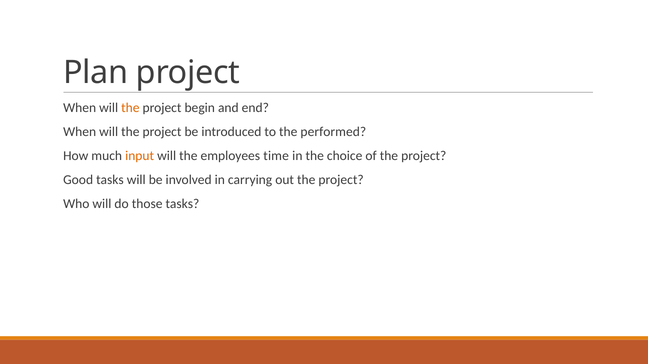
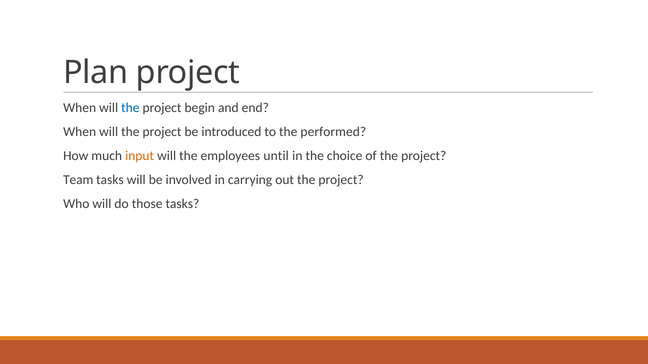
the colour: orange -> blue (130, 108)
time: time -> until (276, 156)
Good: Good -> Team (78, 180)
